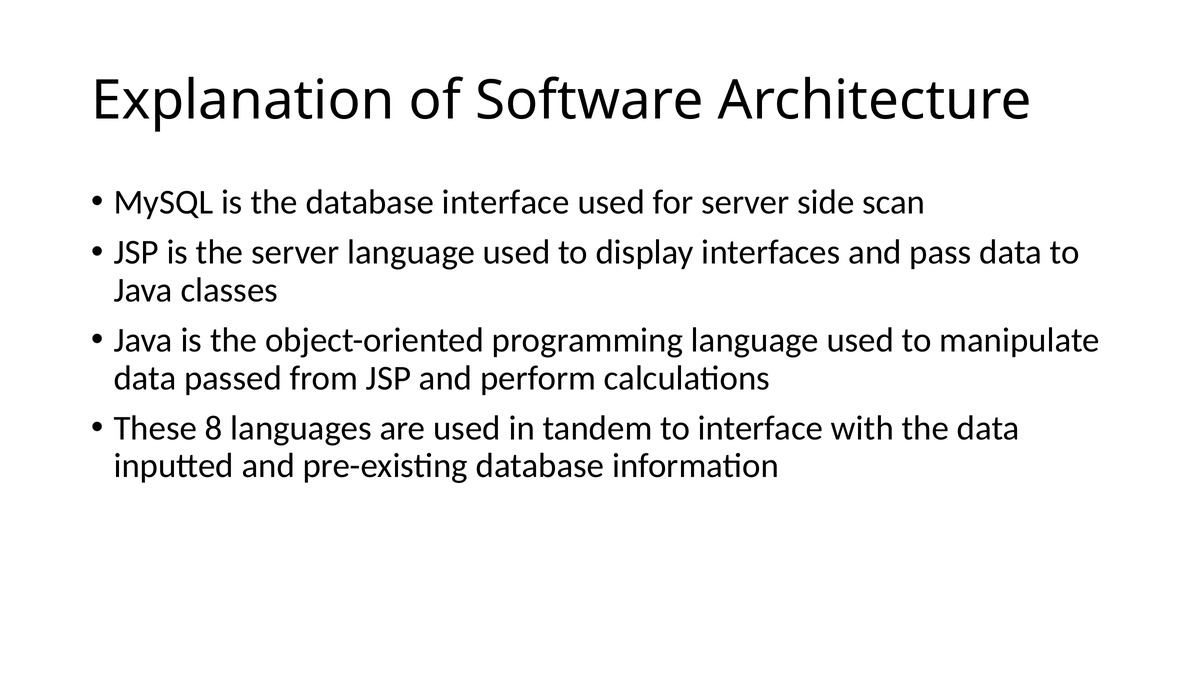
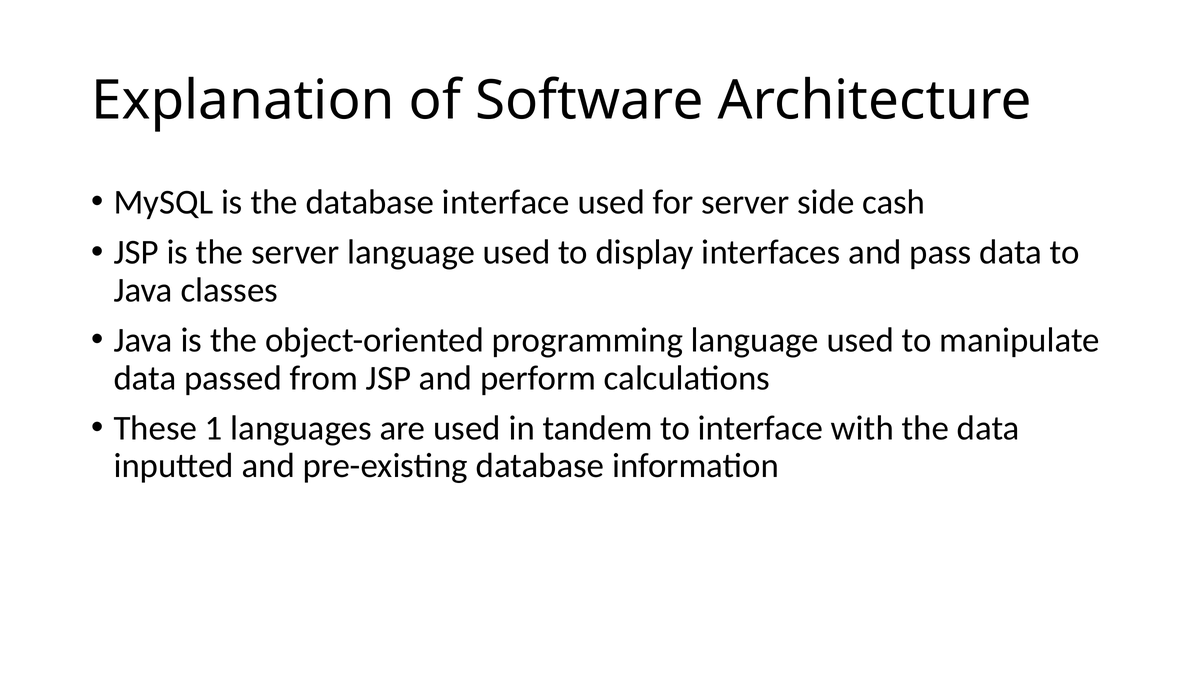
scan: scan -> cash (894, 202)
8: 8 -> 1 (214, 428)
